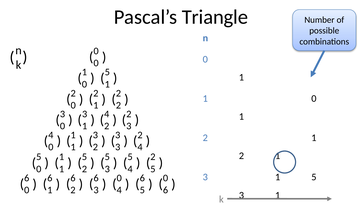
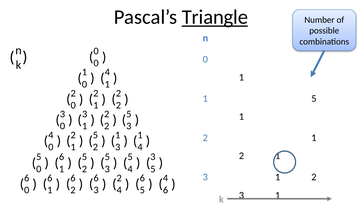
Triangle underline: none -> present (215, 17)
5: 5 -> 4 (107, 72)
0: 0 -> 5 (314, 98)
4: 4 -> 2 (107, 114)
2: 2 -> 5 (129, 114)
1: 1 -> 2 (73, 135)
3: 3 -> 5 (95, 135)
3: 3 -> 1 (118, 135)
2: 2 -> 1 (140, 135)
1: 1 -> 6 (62, 157)
2: 2 -> 3 (153, 157)
3 1 5: 5 -> 2 (314, 177)
0: 0 -> 2 (119, 178)
0: 0 -> 4 (165, 178)
